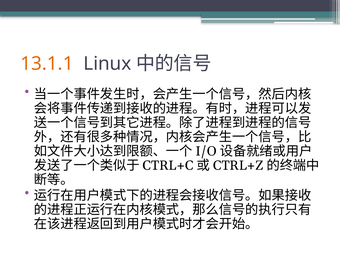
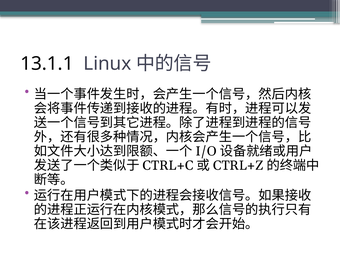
13.1.1 colour: orange -> black (47, 64)
